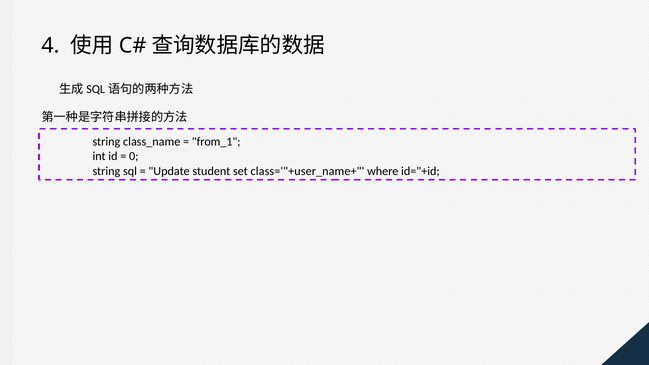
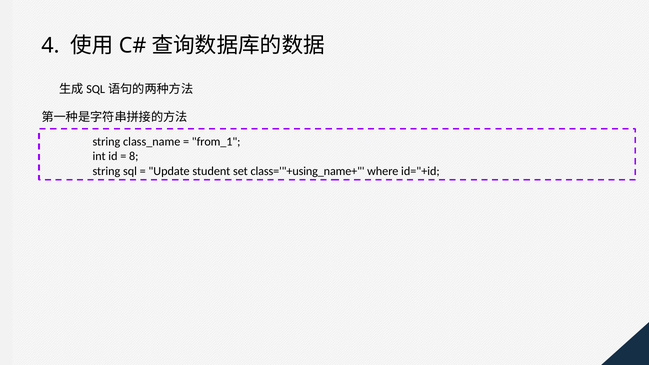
0: 0 -> 8 (134, 156)
class='"+user_name+: class='"+user_name+ -> class='"+using_name+ (308, 171)
